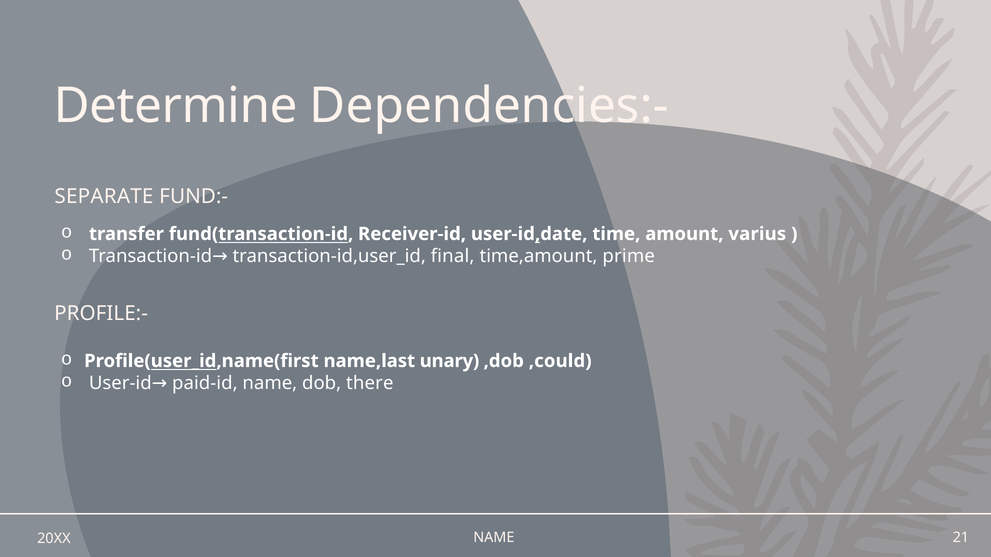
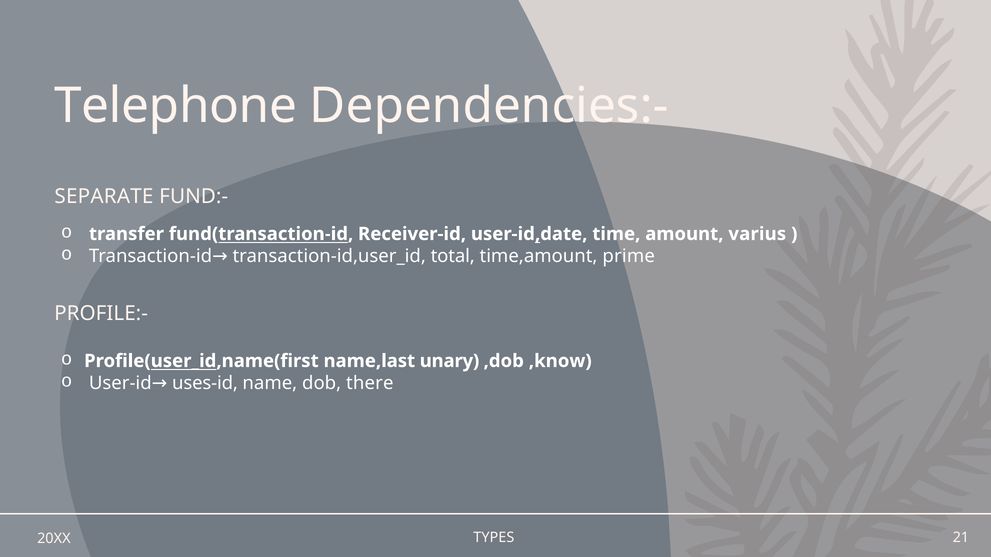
Determine: Determine -> Telephone (176, 106)
final: final -> total (453, 256)
,could: ,could -> ,know (560, 361)
paid-id: paid-id -> uses-id (205, 383)
NAME: NAME -> TYPES (494, 538)
